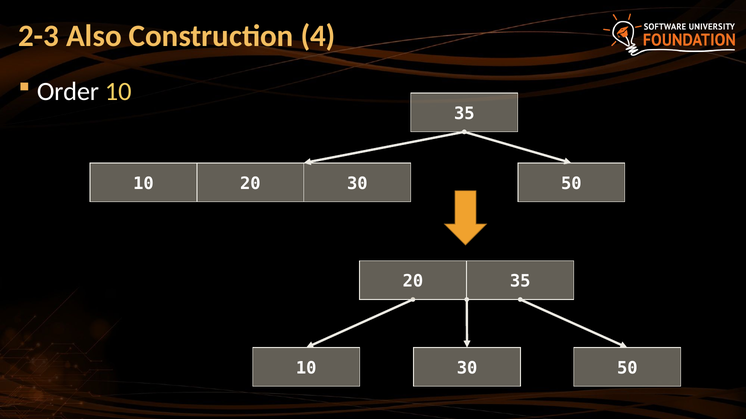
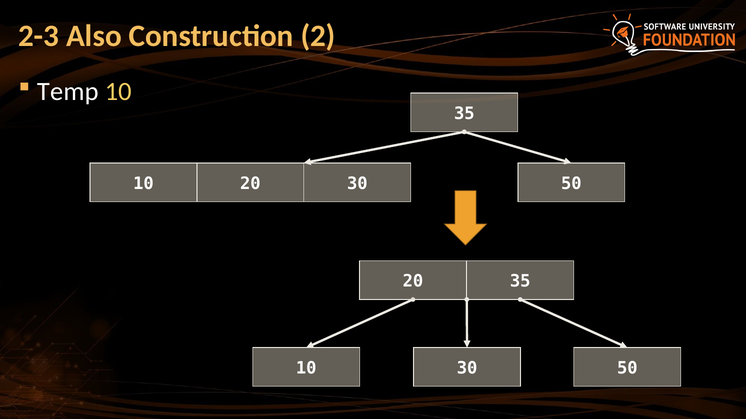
4: 4 -> 2 (318, 36)
Order: Order -> Temp (68, 92)
